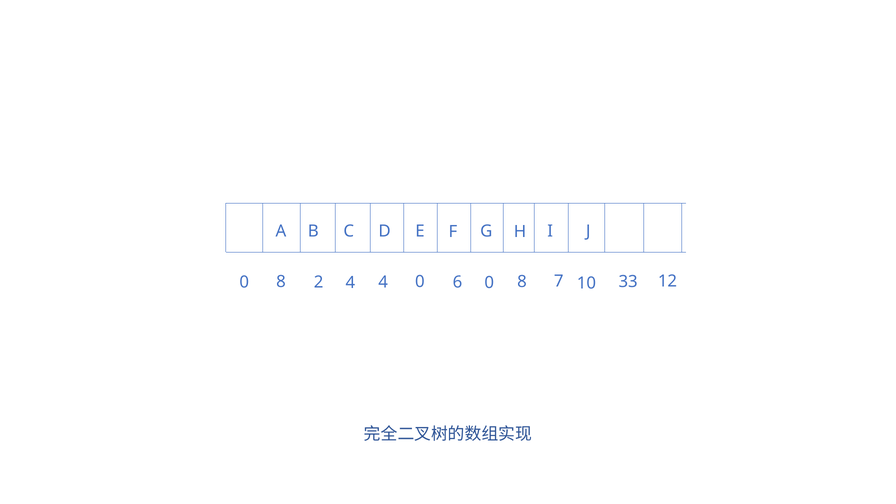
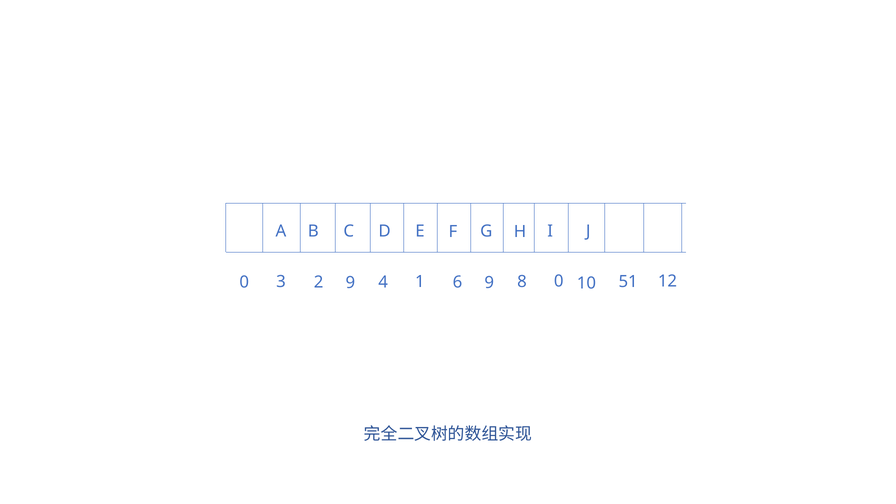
8: 8 -> 3 (281, 282)
2 4: 4 -> 9 (350, 282)
4 0: 0 -> 1 (420, 282)
6 0: 0 -> 9 (489, 282)
8 7: 7 -> 0 (559, 281)
33: 33 -> 51 (628, 282)
